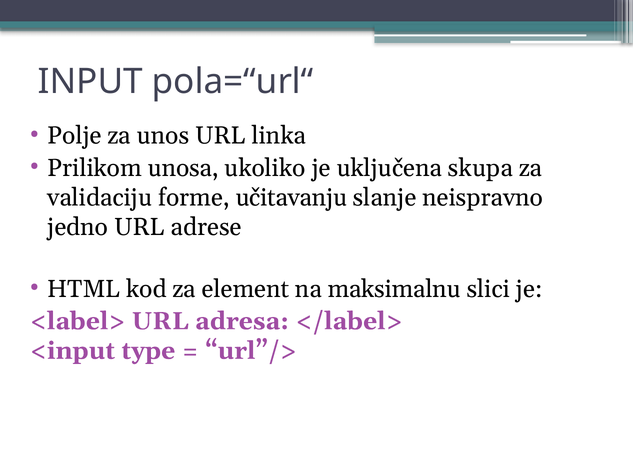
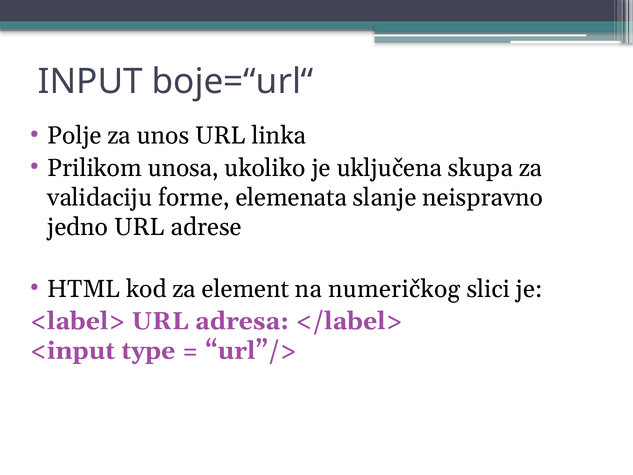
pola=“url“: pola=“url“ -> boje=“url“ (233, 82)
učitavanju: učitavanju -> elemenata (291, 197)
maksimalnu: maksimalnu -> numeričkog (394, 289)
